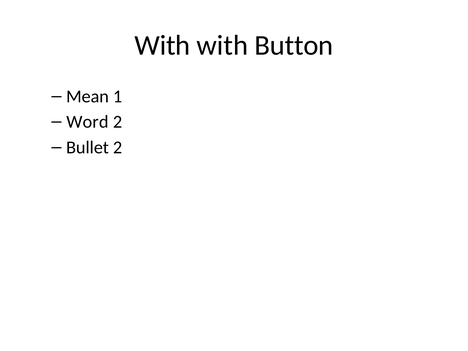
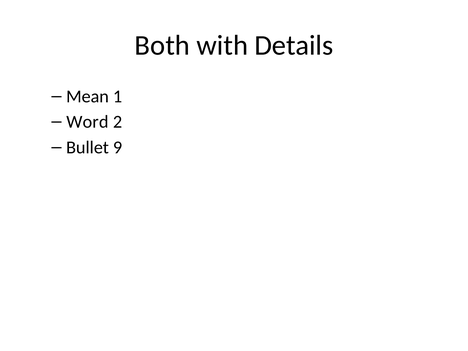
With: With -> Both (162, 45)
Button: Button -> Details (294, 45)
Bullet 2: 2 -> 9 (118, 147)
